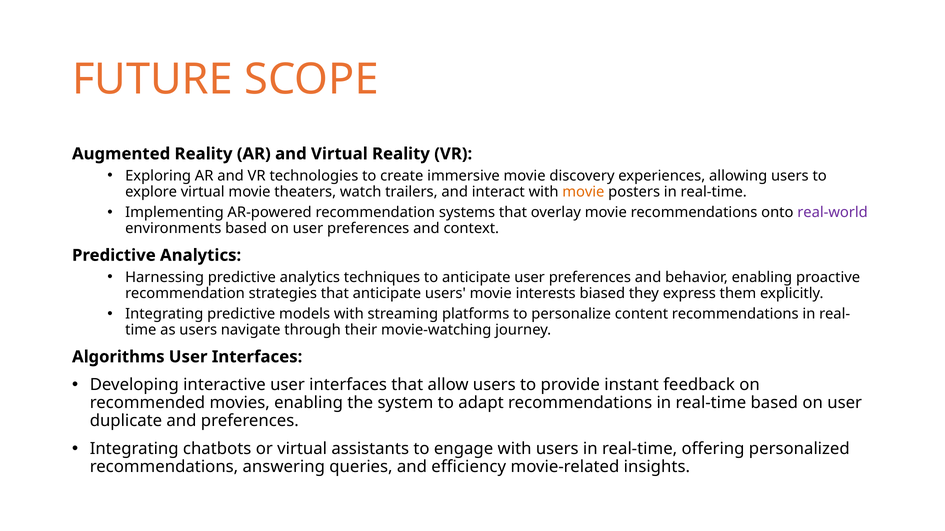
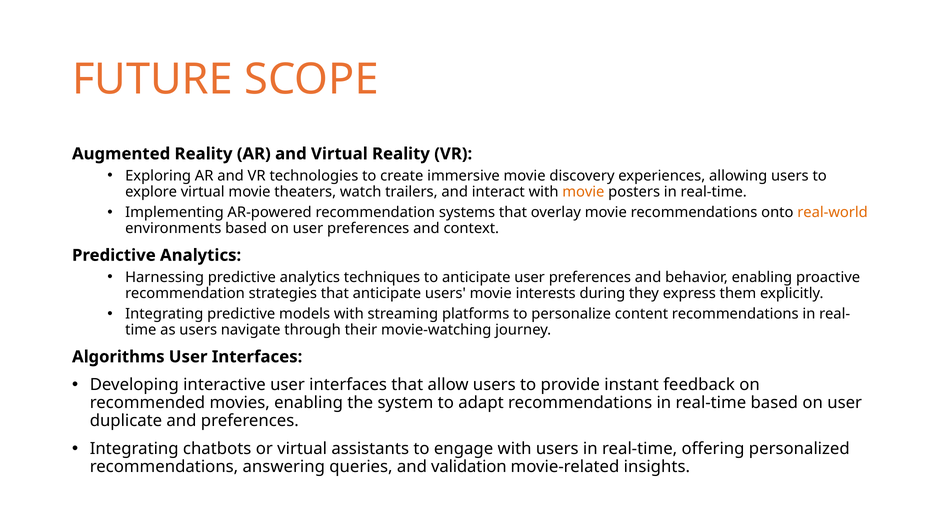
real-world colour: purple -> orange (833, 213)
biased: biased -> during (602, 293)
efficiency: efficiency -> validation (469, 467)
